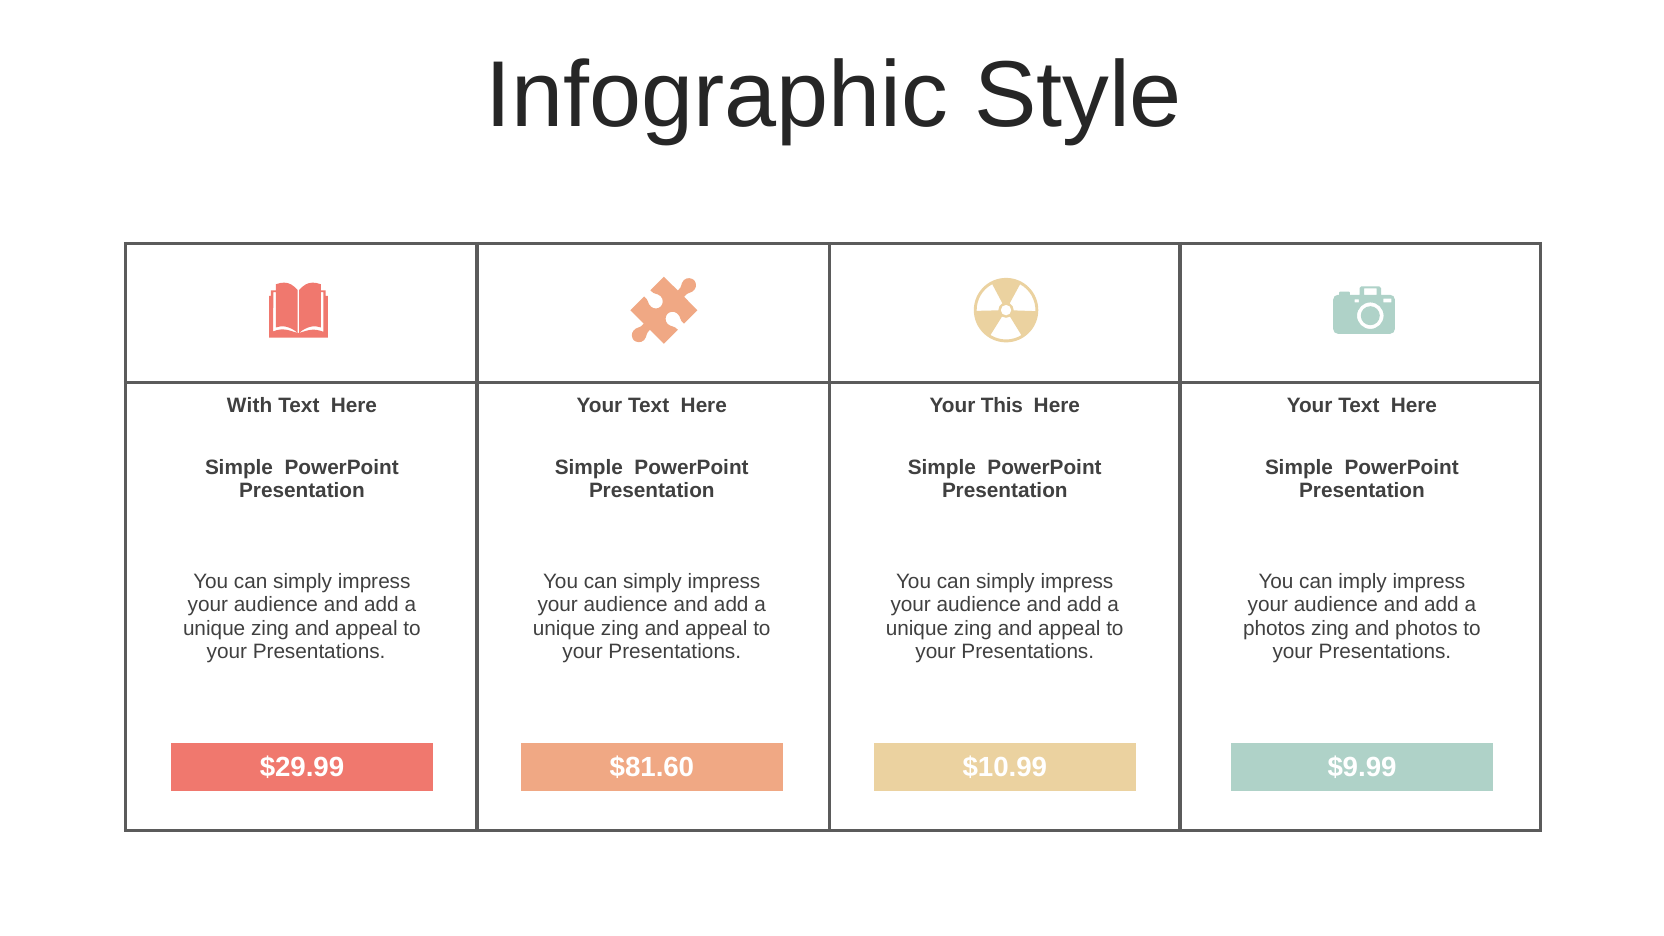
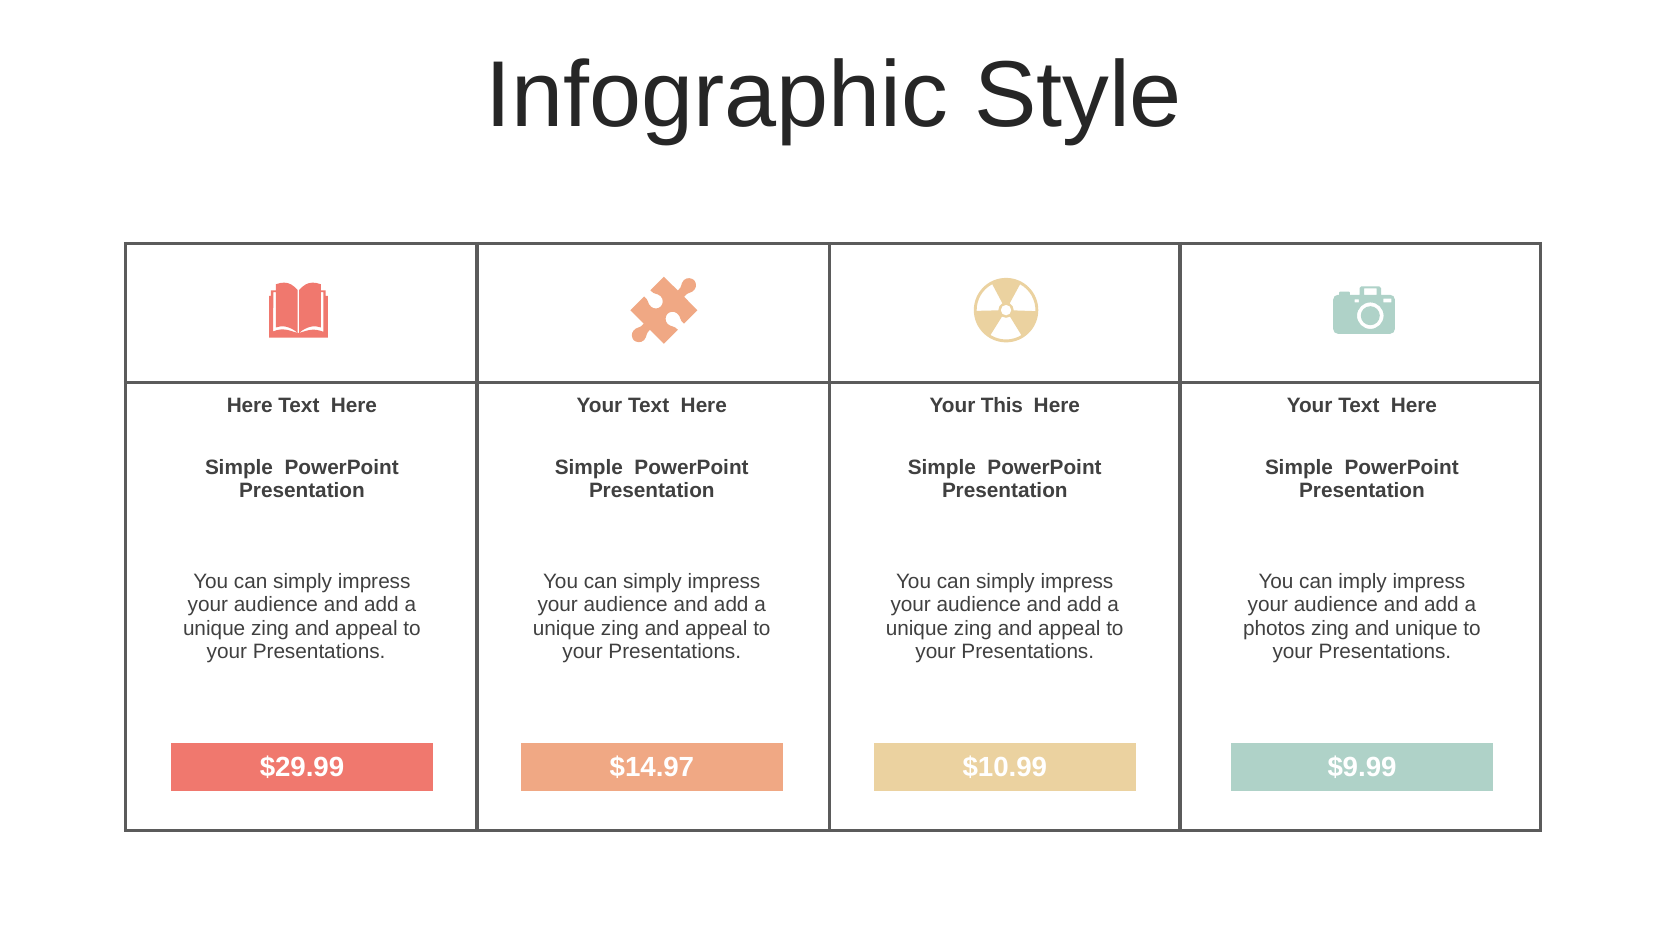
With: With -> Here (250, 406)
and photos: photos -> unique (1426, 628)
$81.60: $81.60 -> $14.97 (652, 767)
